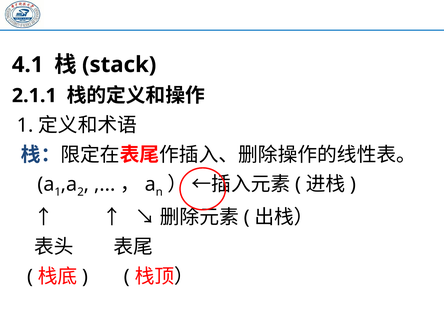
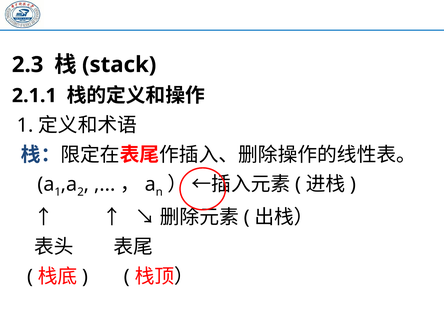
4.1: 4.1 -> 2.3 (28, 65)
